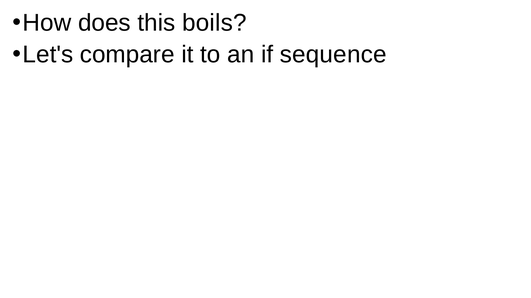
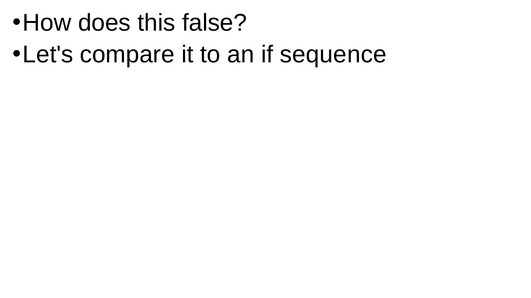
boils: boils -> false (215, 23)
